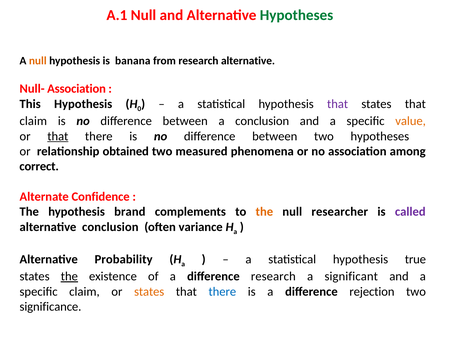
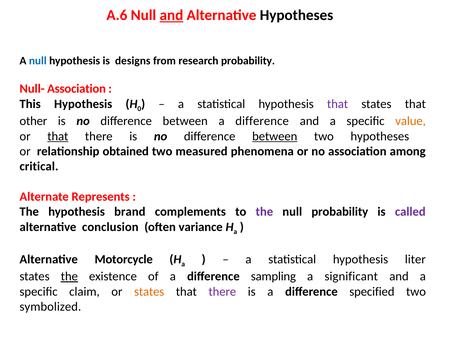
A.1: A.1 -> A.6 (117, 15)
and underline: none -> present (171, 15)
Hypotheses colour: green -> black (296, 15)
null colour: orange -> blue (38, 61)
banana: banana -> designs (133, 61)
research alternative: alternative -> probability (248, 61)
claim: claim -> other (33, 121)
between a conclusion: conclusion -> difference (262, 121)
between underline: none -> present (275, 136)
correct: correct -> critical (39, 166)
Confidence: Confidence -> Represents (101, 197)
the colour: orange -> purple (264, 212)
null researcher: researcher -> probability (340, 212)
Probability: Probability -> Motorcycle (124, 259)
true: true -> liter (415, 259)
difference research: research -> sampling (273, 276)
there colour: blue -> purple (222, 291)
rejection: rejection -> specified (372, 291)
significance: significance -> symbolized (50, 306)
